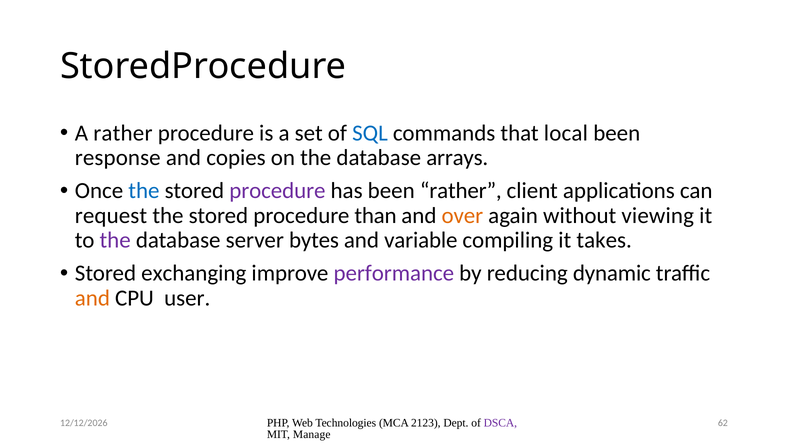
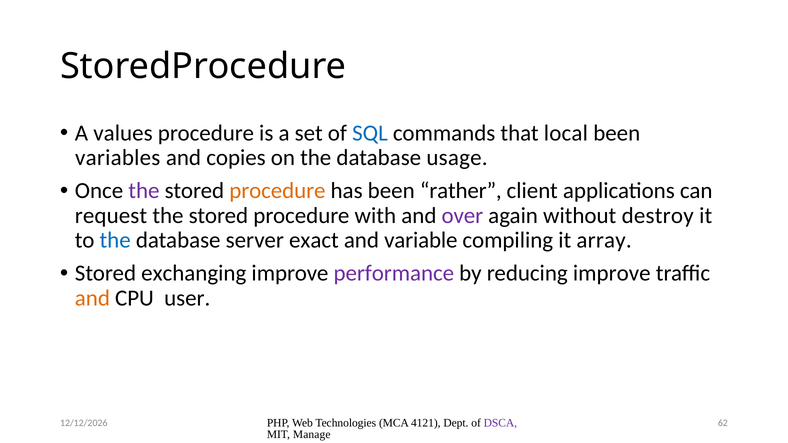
A rather: rather -> values (123, 133)
response: response -> variables (118, 158)
arrays: arrays -> usage (457, 158)
the colour: blue -> purple (144, 191)
procedure colour: purple -> orange (277, 191)
than: than -> with (375, 216)
over colour: orange -> purple (462, 216)
viewing: viewing -> destroy (658, 216)
the colour: purple -> blue (115, 241)
bytes: bytes -> exact (314, 241)
takes: takes -> array (604, 241)
reducing dynamic: dynamic -> improve (612, 274)
2123: 2123 -> 4121 (426, 423)
